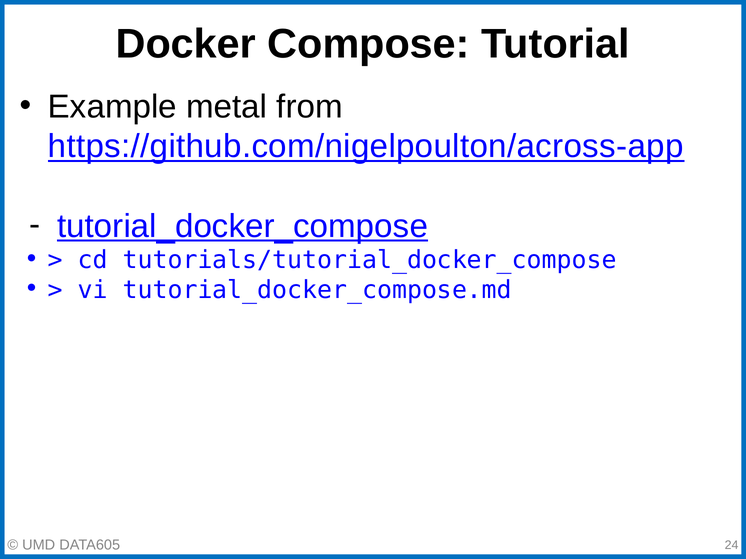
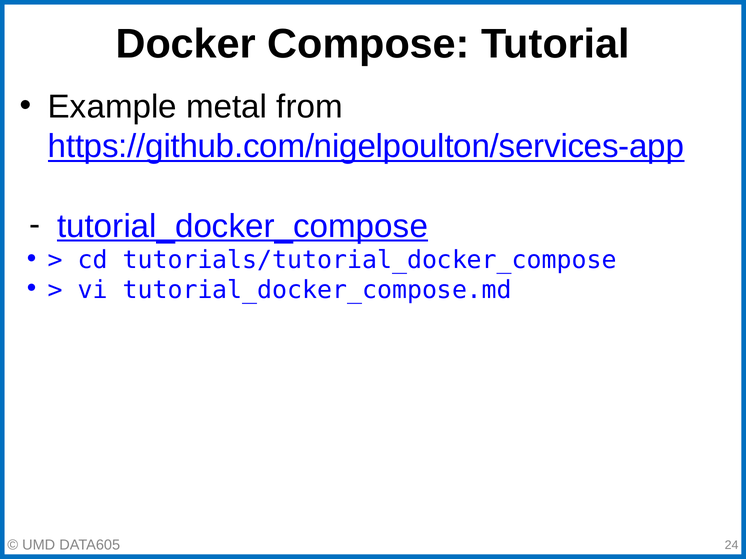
https://github.com/nigelpoulton/across-app: https://github.com/nigelpoulton/across-app -> https://github.com/nigelpoulton/services-app (366, 147)
